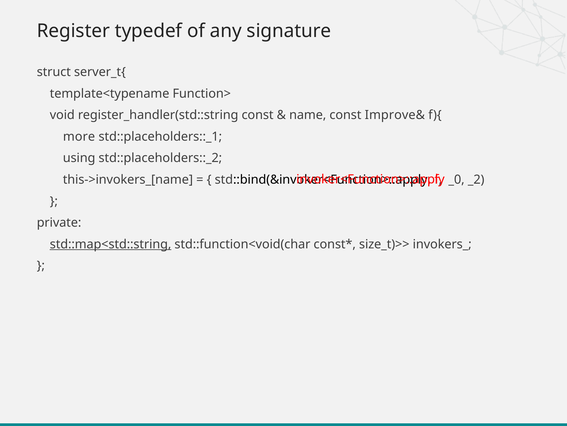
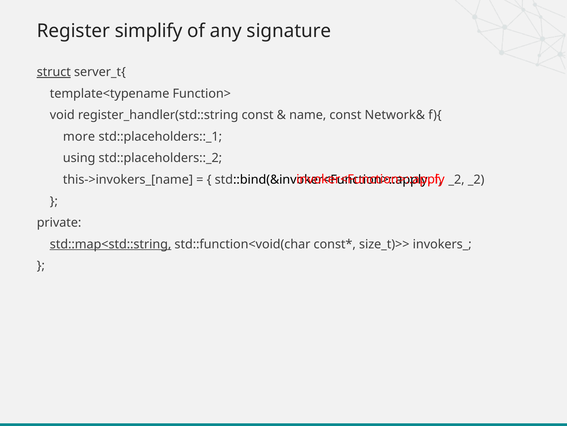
typedef: typedef -> simplify (149, 31)
struct underline: none -> present (54, 72)
Improve&: Improve& -> Network& (395, 115)
_0: _0 -> _2 (457, 179)
